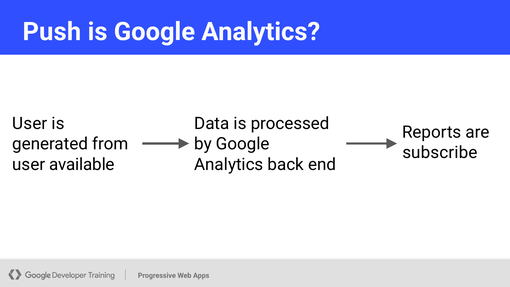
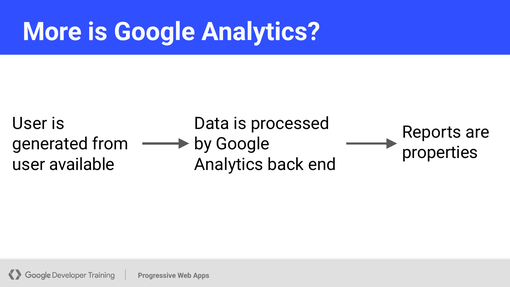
Push: Push -> More (52, 32)
subscribe: subscribe -> properties (440, 153)
